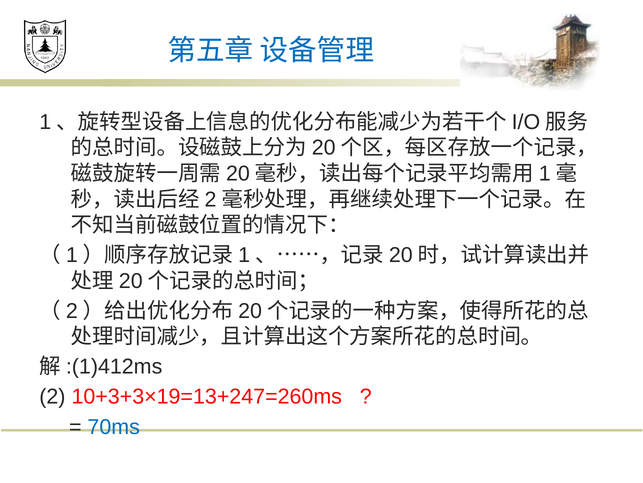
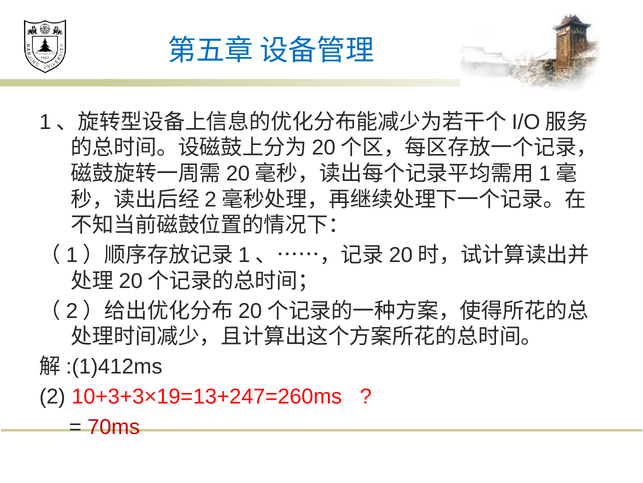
70ms colour: blue -> red (114, 426)
